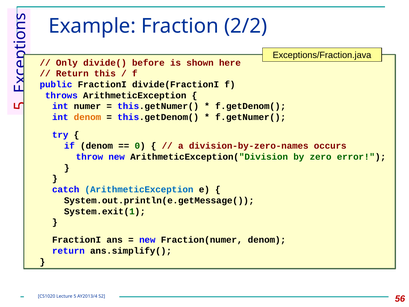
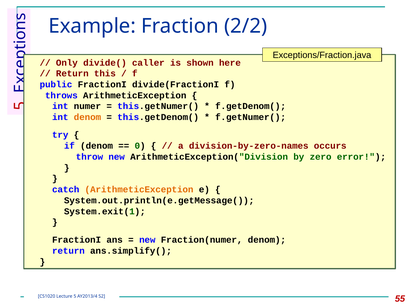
before: before -> caller (148, 63)
ArithmeticException colour: blue -> orange (139, 189)
56: 56 -> 55 (400, 299)
